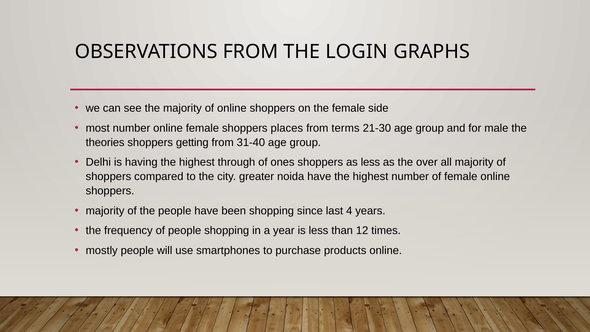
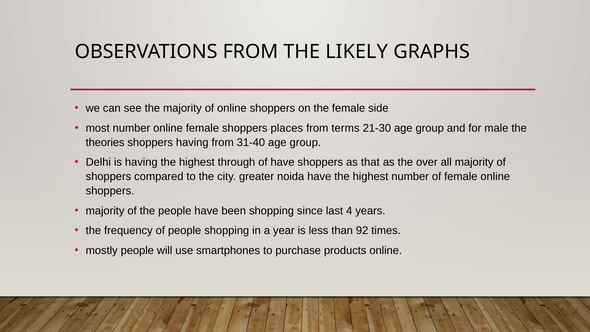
LOGIN: LOGIN -> LIKELY (357, 52)
shoppers getting: getting -> having (192, 142)
of ones: ones -> have (283, 162)
as less: less -> that (370, 162)
12: 12 -> 92 (362, 231)
